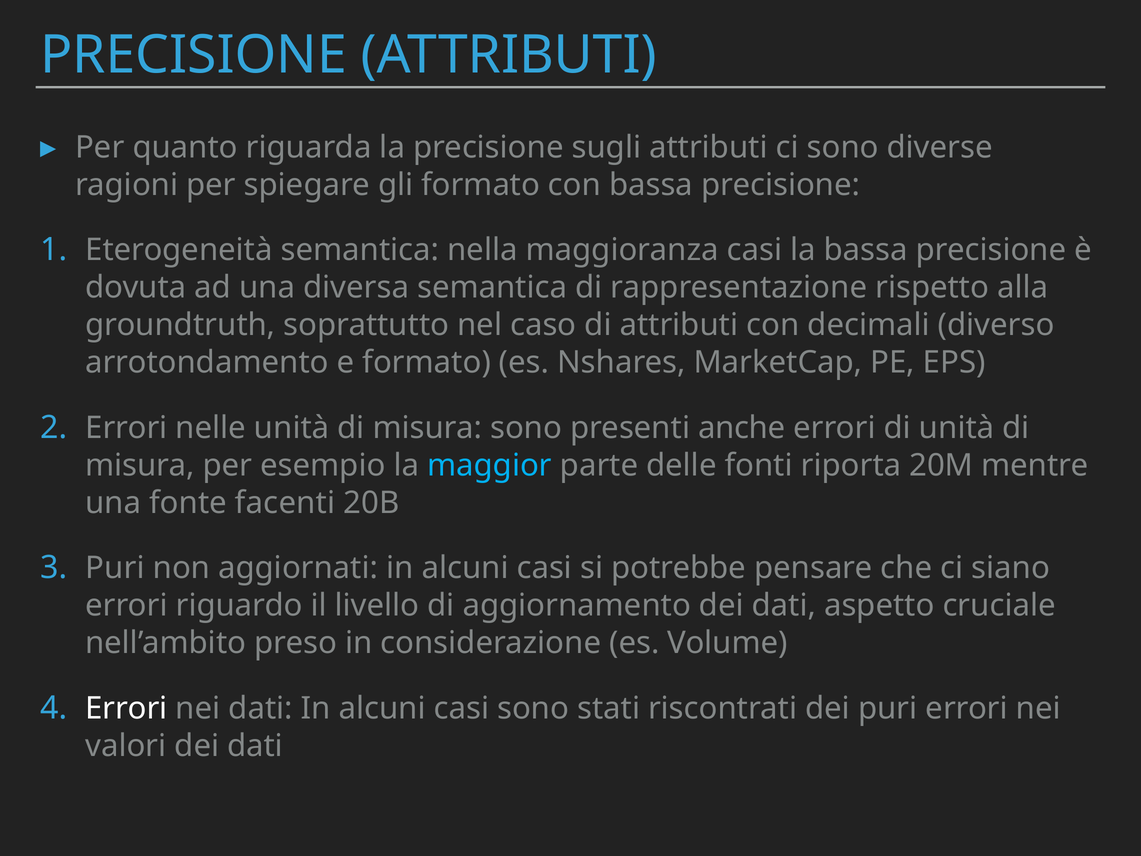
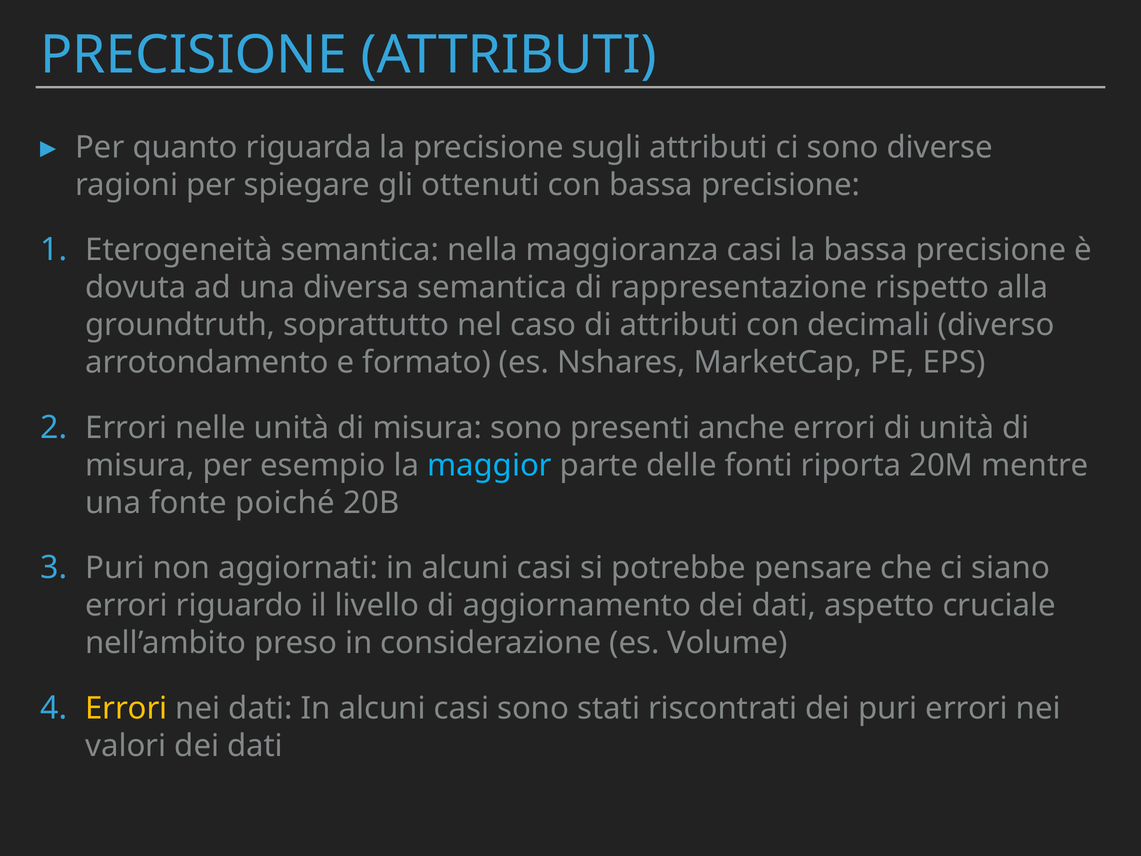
gli formato: formato -> ottenuti (480, 185)
facenti: facenti -> poiché (285, 503)
Errori colour: white -> yellow (126, 708)
